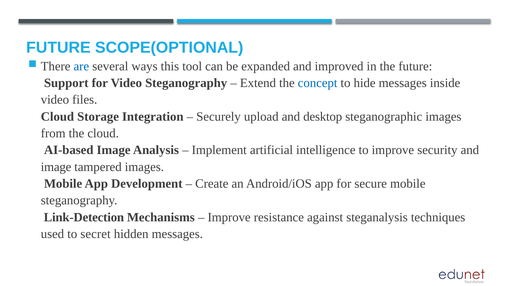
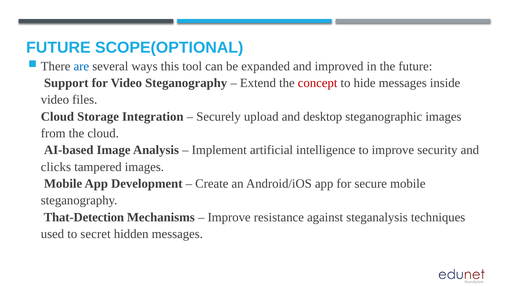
concept colour: blue -> red (318, 83)
image: image -> clicks (56, 167)
Link-Detection: Link-Detection -> That-Detection (84, 217)
